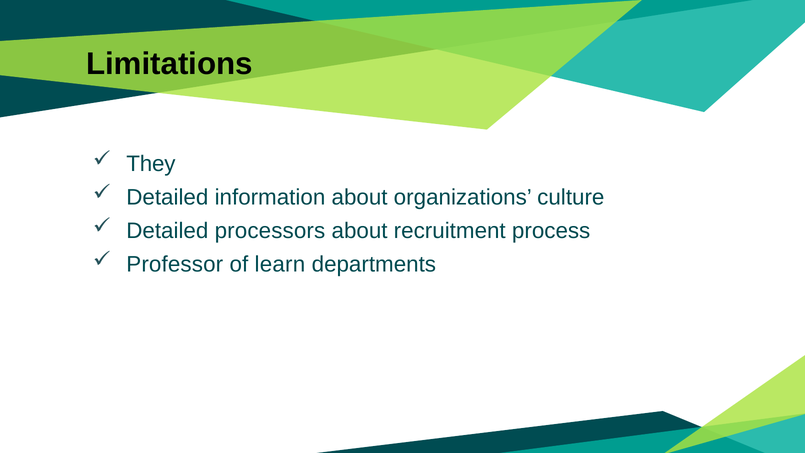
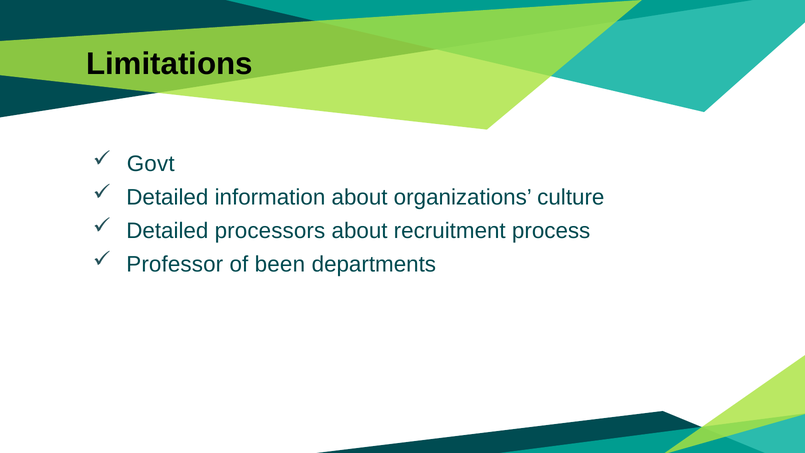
They: They -> Govt (151, 164)
learn: learn -> been (280, 264)
